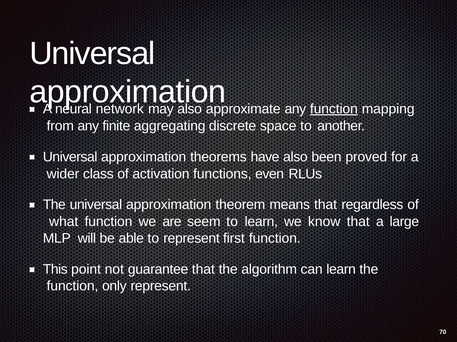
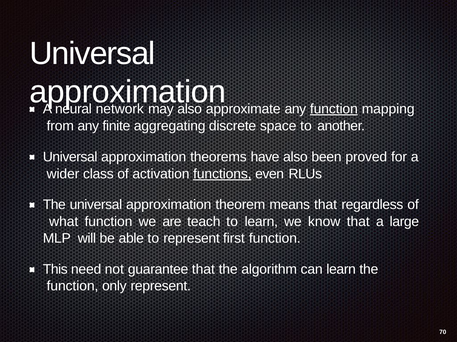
functions underline: none -> present (222, 174)
seem: seem -> teach (204, 222)
point: point -> need (86, 270)
